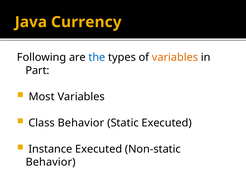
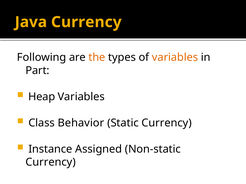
the colour: blue -> orange (97, 58)
Most: Most -> Heap (42, 97)
Static Executed: Executed -> Currency (167, 123)
Instance Executed: Executed -> Assigned (99, 149)
Behavior: Behavior -> Currency (51, 163)
